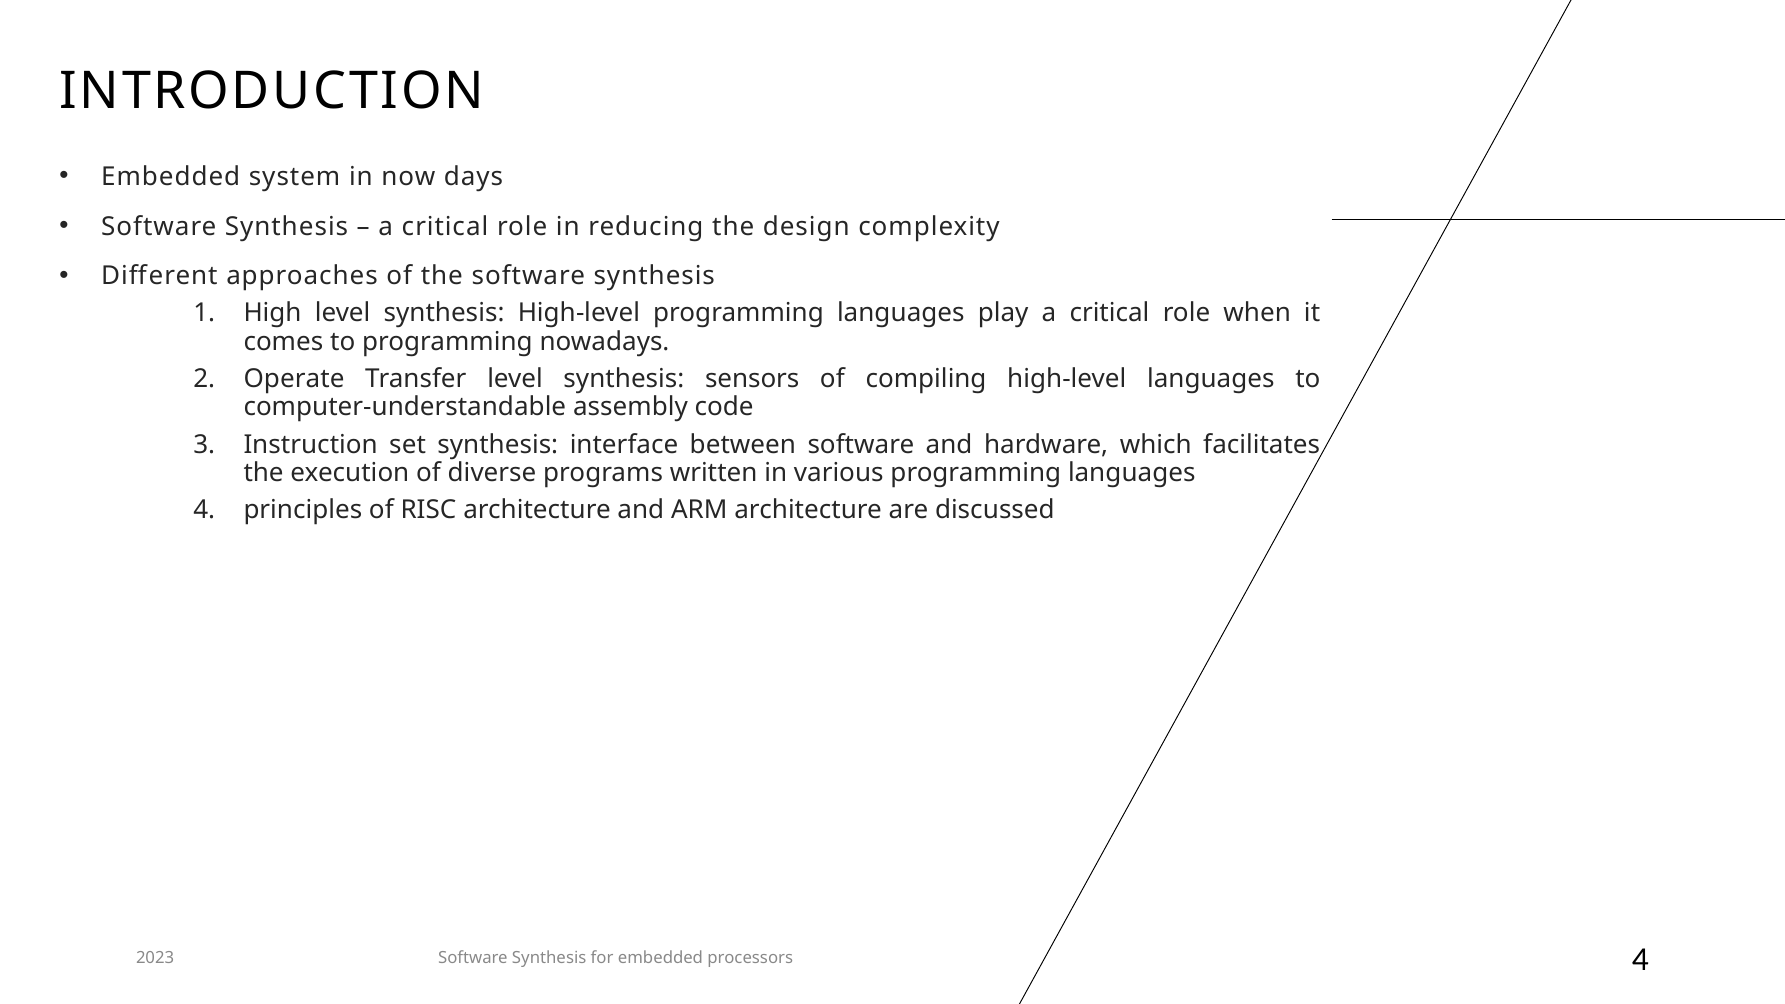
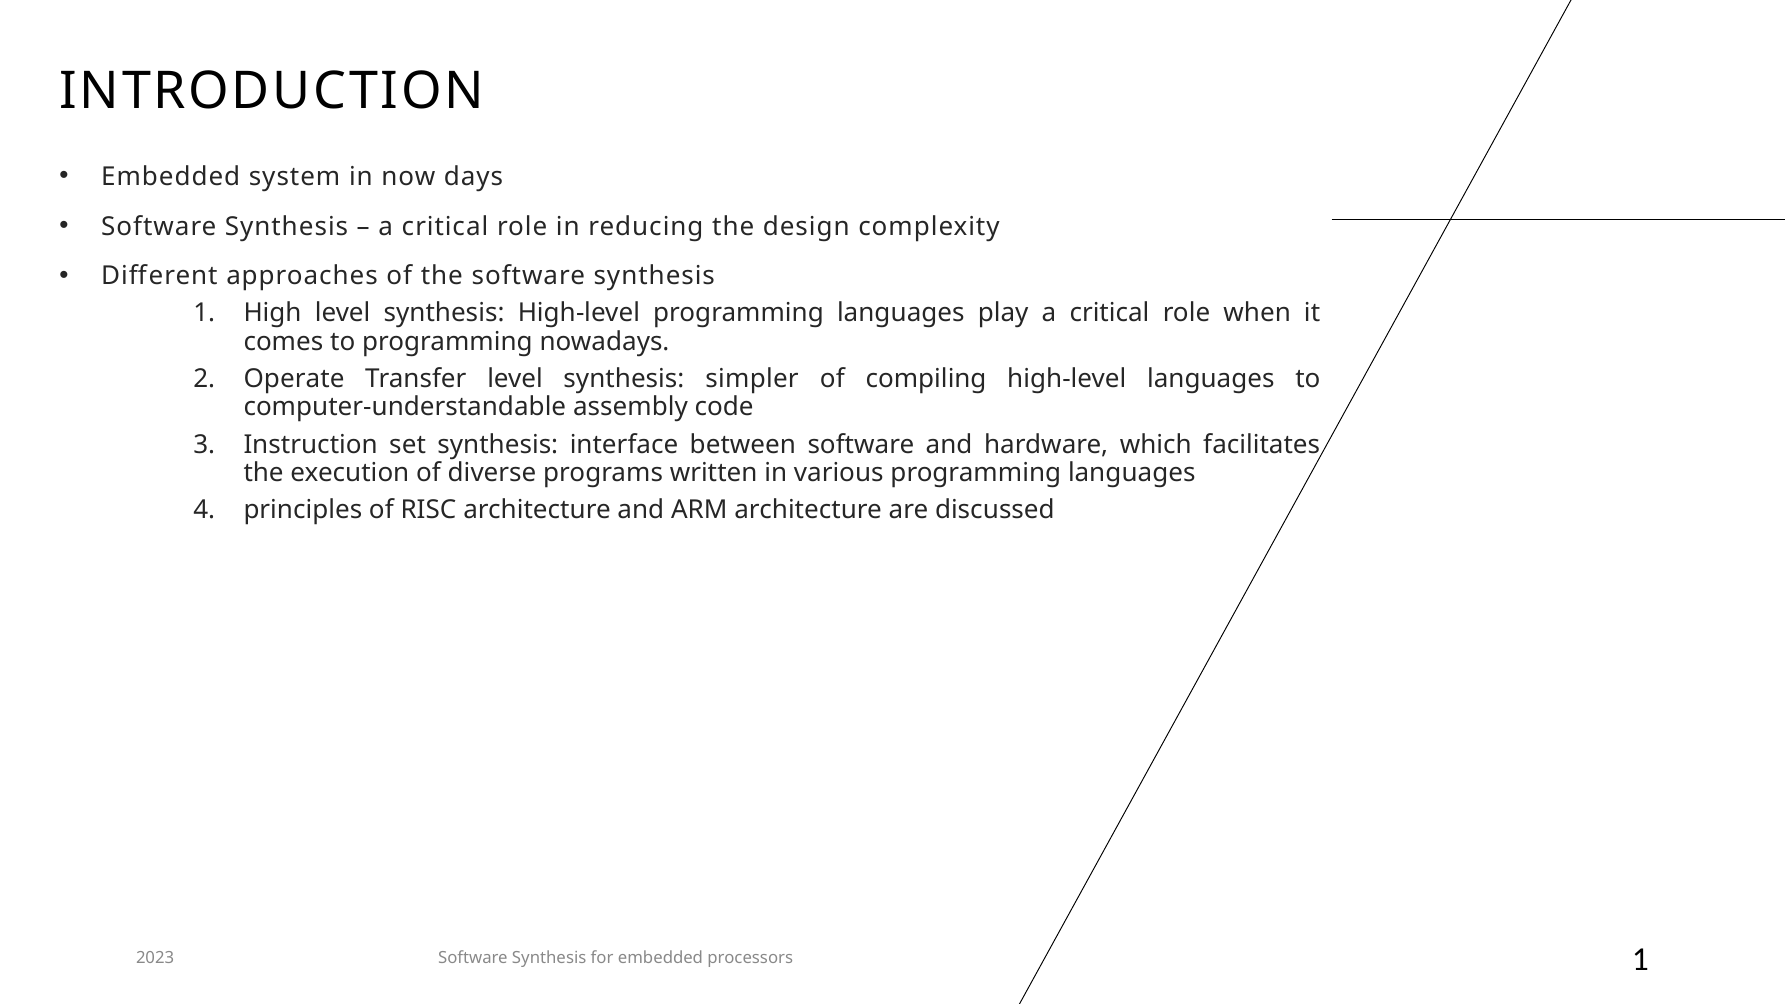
sensors: sensors -> simpler (752, 379)
processors 4: 4 -> 1 (1640, 959)
